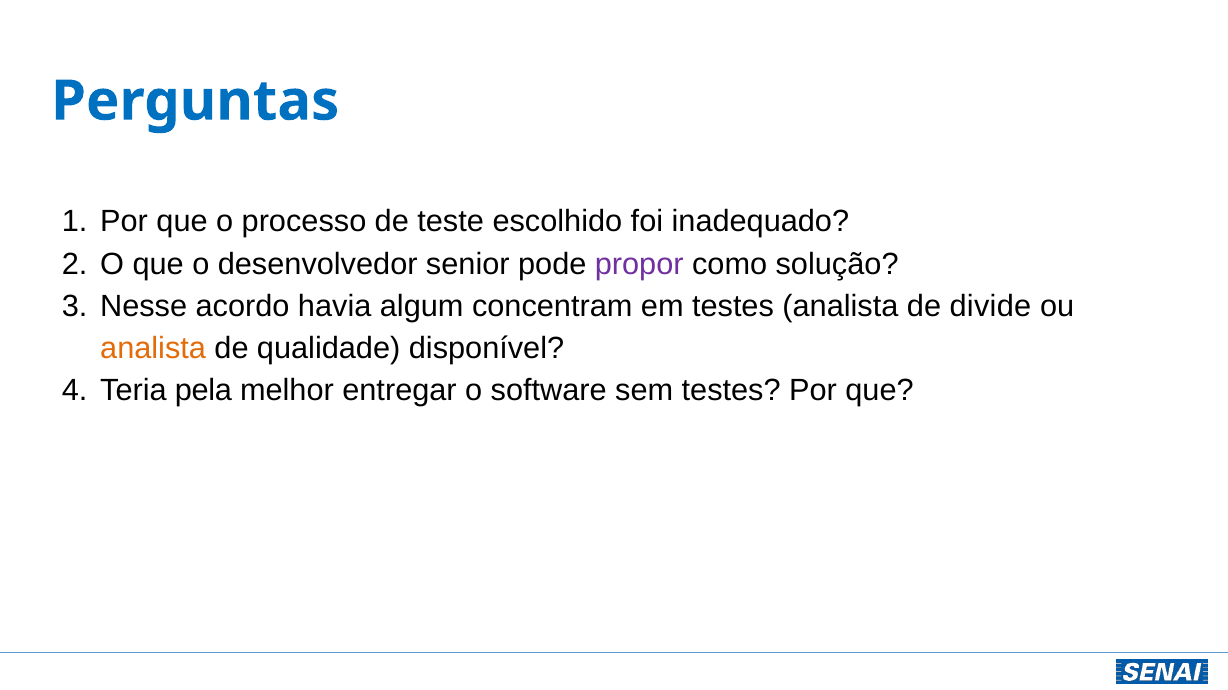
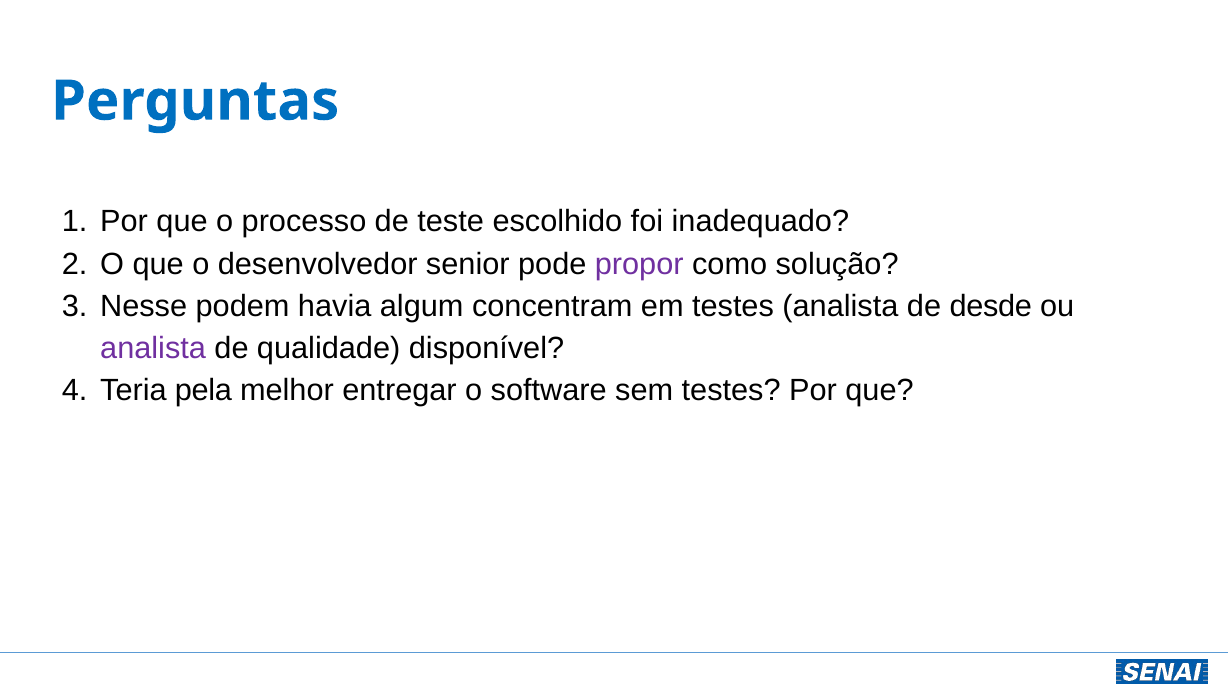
acordo: acordo -> podem (243, 307)
divide: divide -> desde (991, 307)
analista colour: orange -> purple (153, 349)
